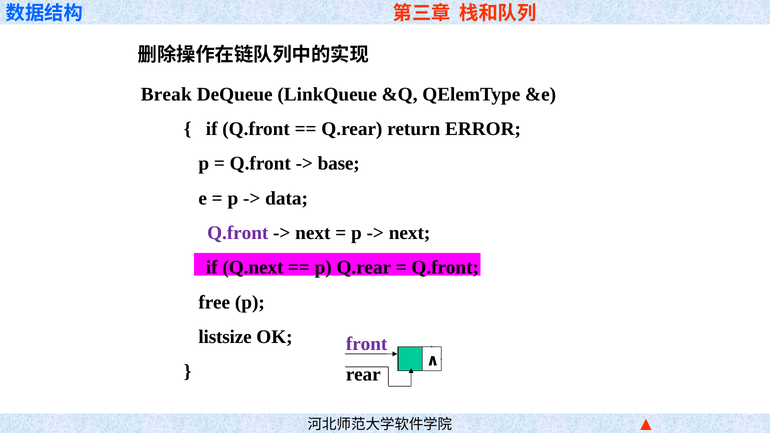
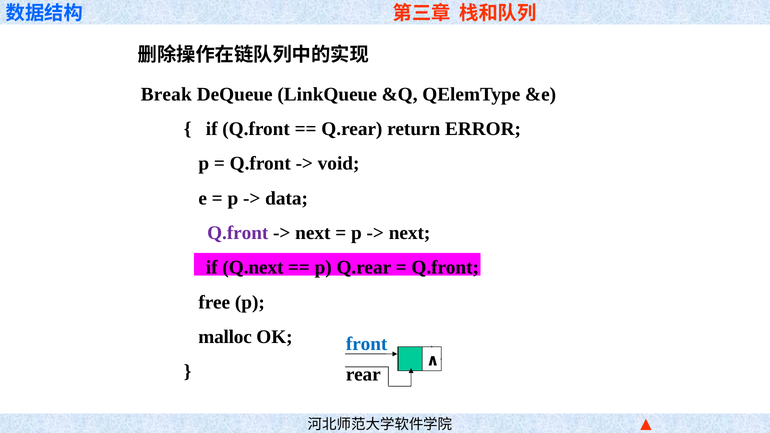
base: base -> void (339, 164)
listsize: listsize -> malloc (225, 337)
front colour: purple -> blue (367, 344)
